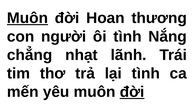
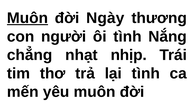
Hoan: Hoan -> Ngày (105, 18)
lãnh: lãnh -> nhịp (129, 55)
đời underline: present -> none (132, 92)
